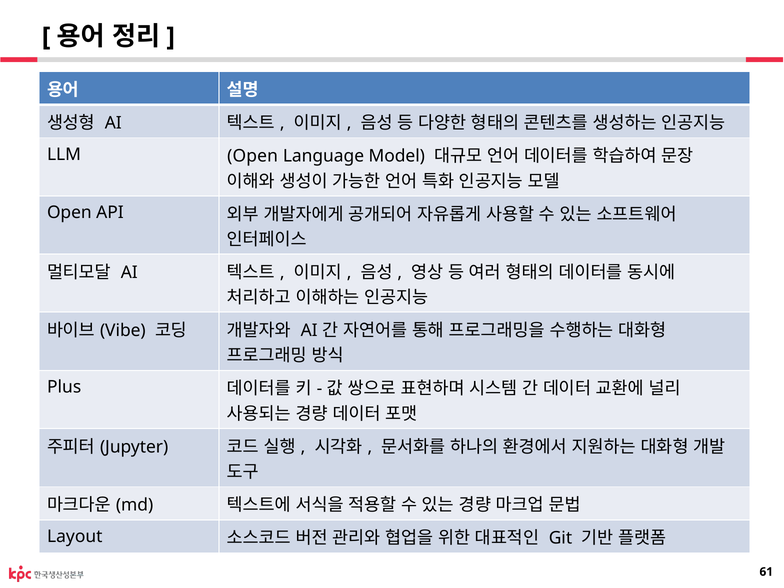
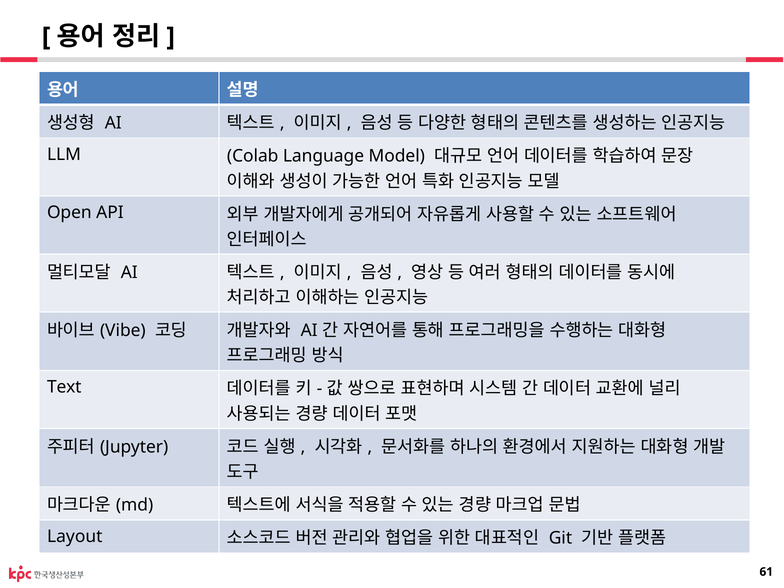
LLM Open: Open -> Colab (253, 156)
Plus: Plus -> Text (64, 387)
